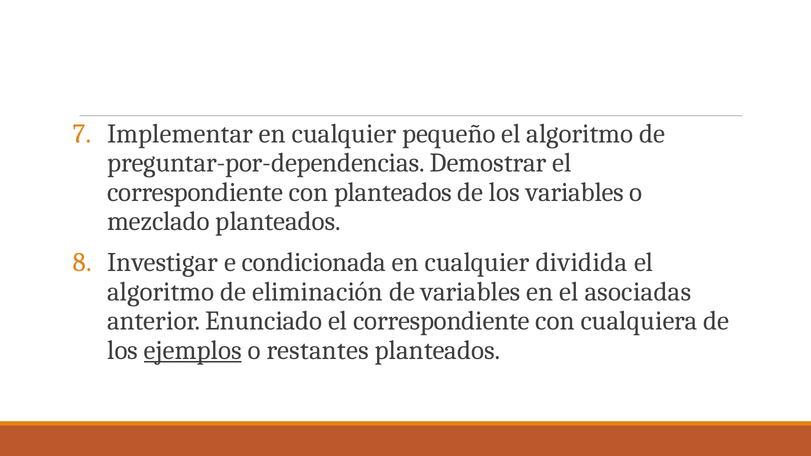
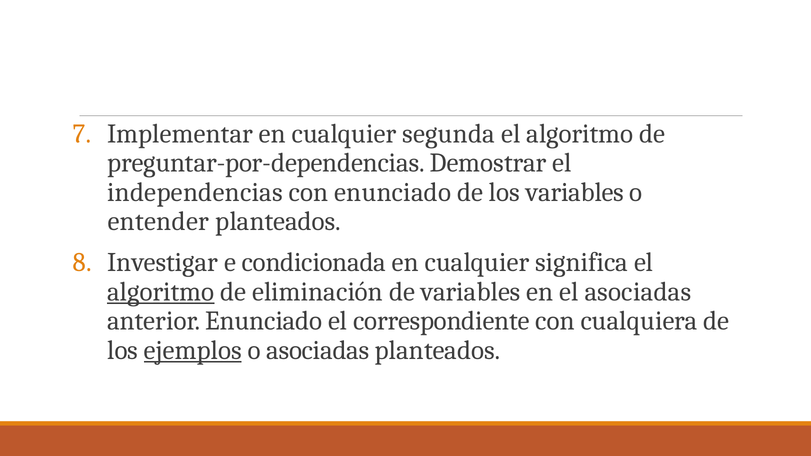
pequeño: pequeño -> segunda (449, 134)
correspondiente: correspondiente -> independencias (195, 192)
con planteados: planteados -> enunciado (393, 192)
mezclado: mezclado -> entender (158, 222)
dividida: dividida -> significa (582, 263)
algoritmo underline: none -> present (161, 292)
o restantes: restantes -> asociadas (318, 350)
